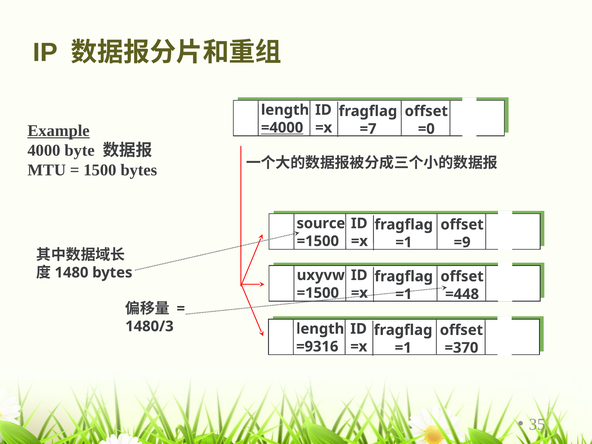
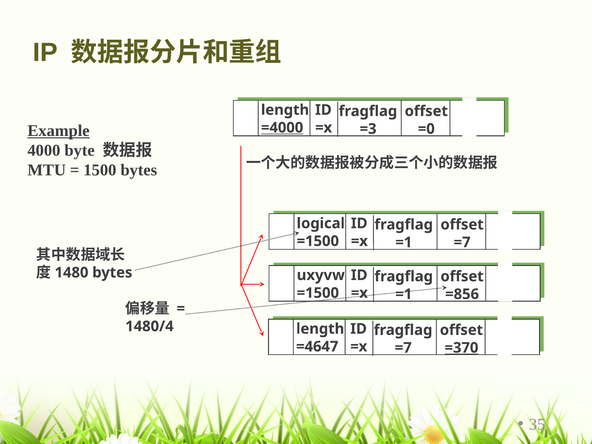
=7: =7 -> =3 (368, 129)
source: source -> logical (321, 223)
=9: =9 -> =7 (462, 242)
=448: =448 -> =856 (462, 294)
1480/3: 1480/3 -> 1480/4 (149, 326)
=9316: =9316 -> =4647 (317, 347)
=1: =1 -> =7 (403, 348)
=370 underline: none -> present (461, 348)
